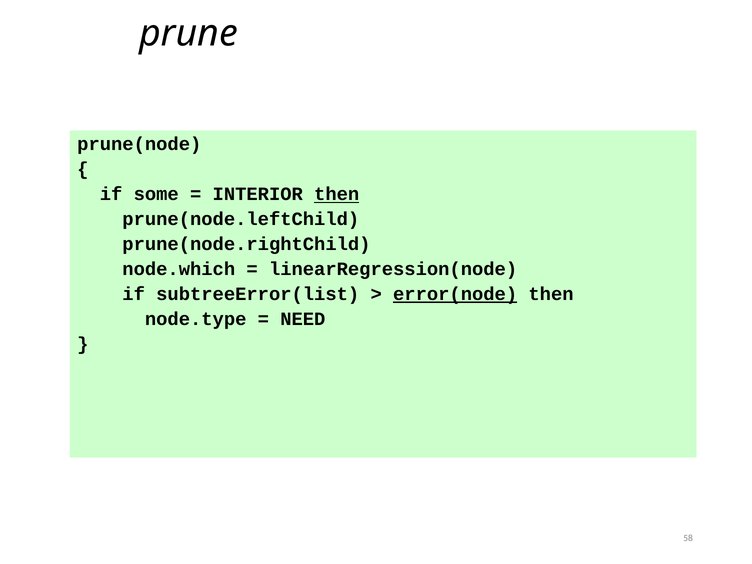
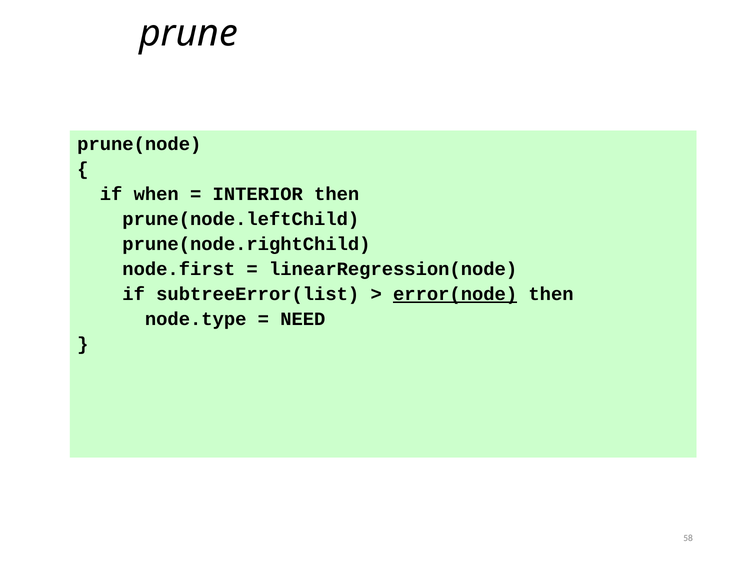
some: some -> when (156, 194)
then underline: present -> none (337, 194)
node.which: node.which -> node.first (179, 269)
